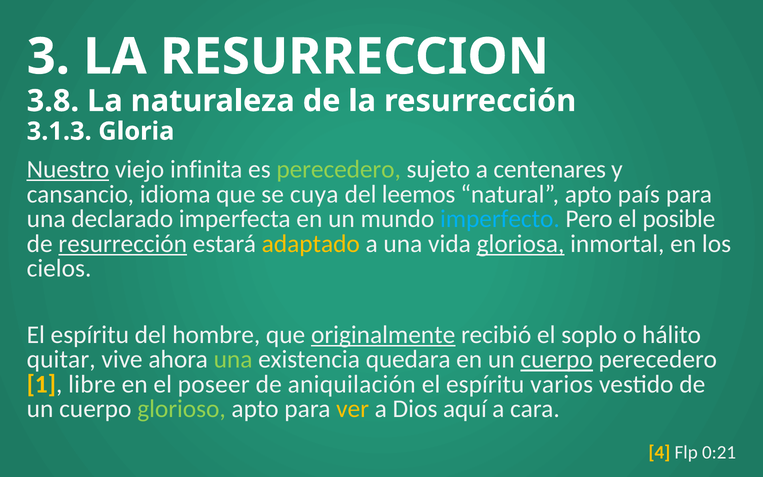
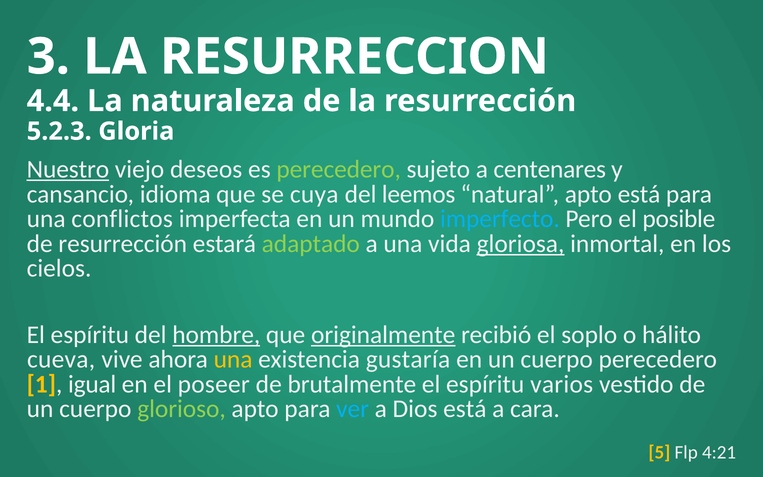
3.8: 3.8 -> 4.4 (53, 101)
3.1.3: 3.1.3 -> 5.2.3 (59, 131)
infinita: infinita -> deseos (206, 169)
apto país: país -> está (639, 194)
declarado: declarado -> conflictos (122, 219)
resurrección underline: present -> none (123, 244)
adaptado colour: yellow -> light green (311, 244)
hombre underline: none -> present (216, 335)
quitar: quitar -> cueva (61, 359)
una colour: light green -> yellow (233, 359)
quedara: quedara -> gustaría (408, 359)
cuerpo underline: present -> none (557, 359)
libre: libre -> igual (92, 384)
aniquilación: aniquilación -> brutalmente (352, 384)
ver colour: yellow -> light blue (353, 409)
Dios aquí: aquí -> está (465, 409)
4: 4 -> 5 (659, 453)
0:21: 0:21 -> 4:21 (719, 453)
